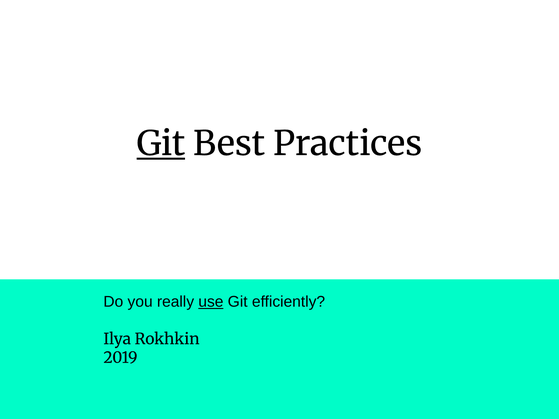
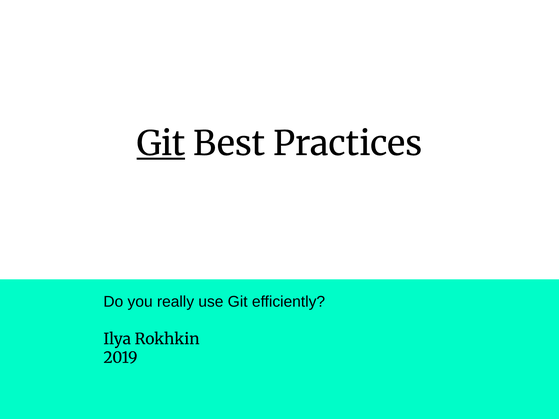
use underline: present -> none (211, 302)
